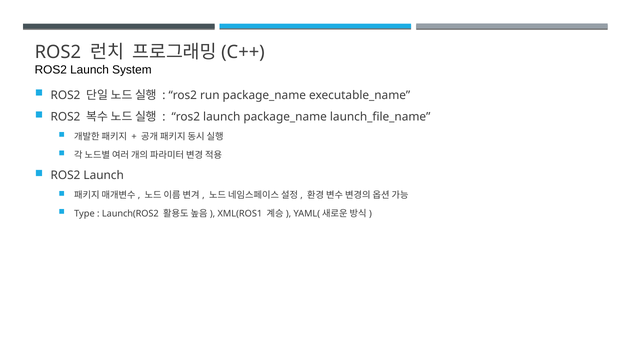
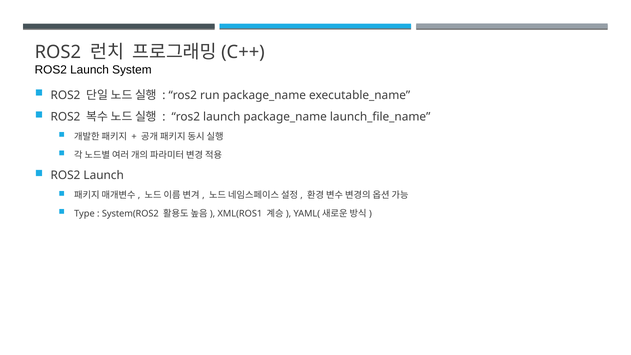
Launch(ROS2: Launch(ROS2 -> System(ROS2 (130, 213)
